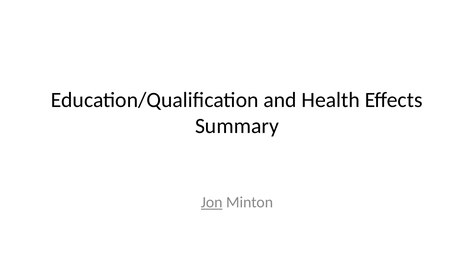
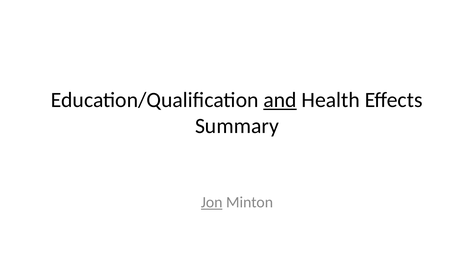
and underline: none -> present (280, 100)
